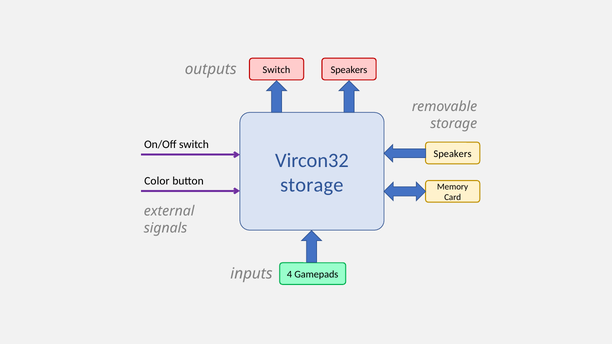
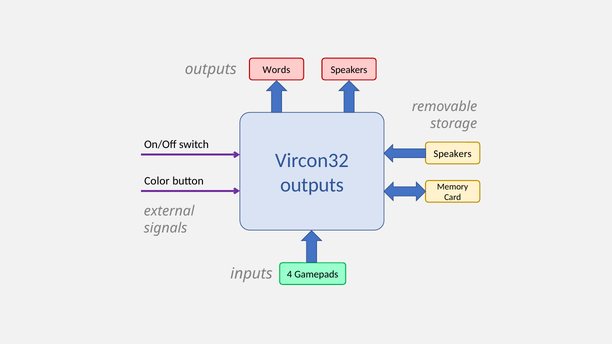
Switch: Switch -> Words (276, 70)
storage: storage -> outputs (312, 185)
